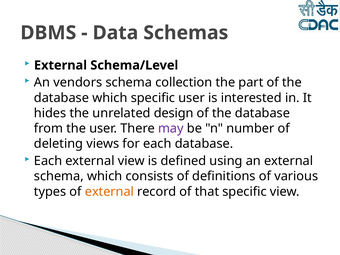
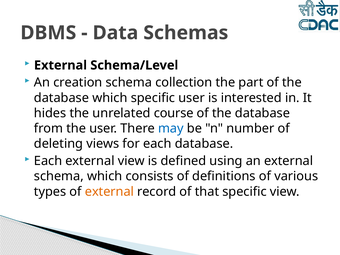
vendors: vendors -> creation (78, 83)
design: design -> course (174, 113)
may colour: purple -> blue (171, 128)
